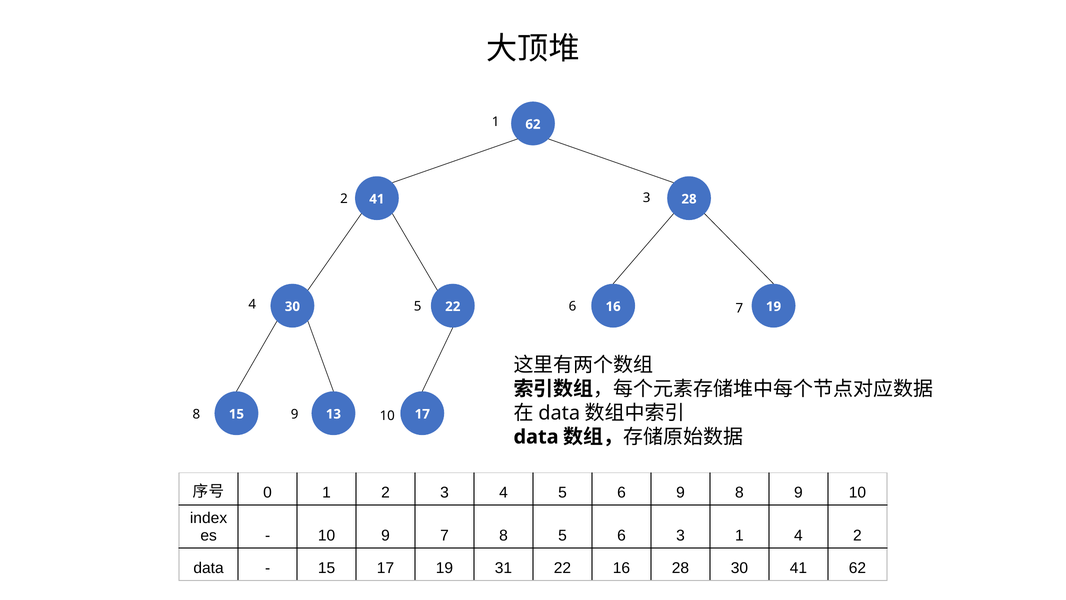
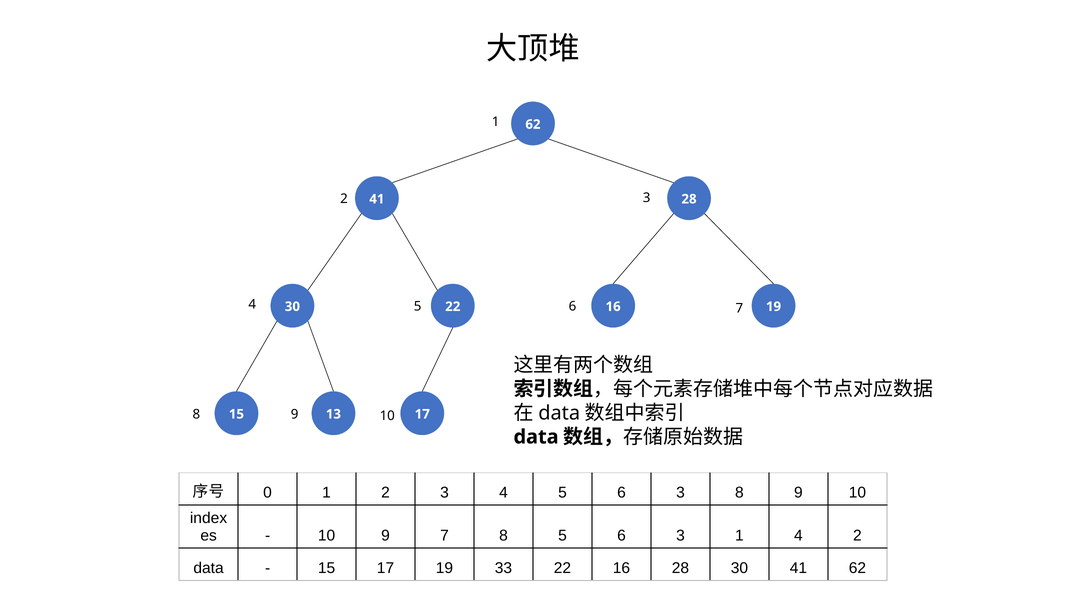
4 5 6 9: 9 -> 3 (680, 492)
31: 31 -> 33 (503, 568)
